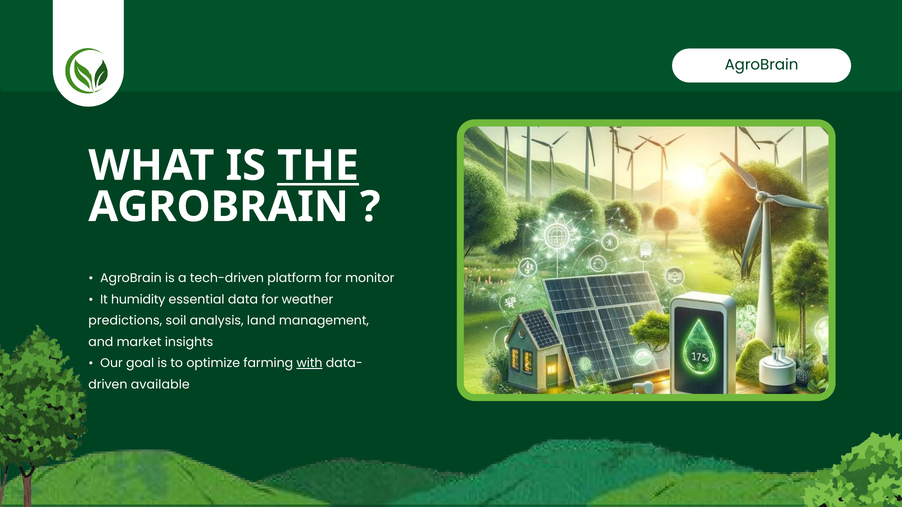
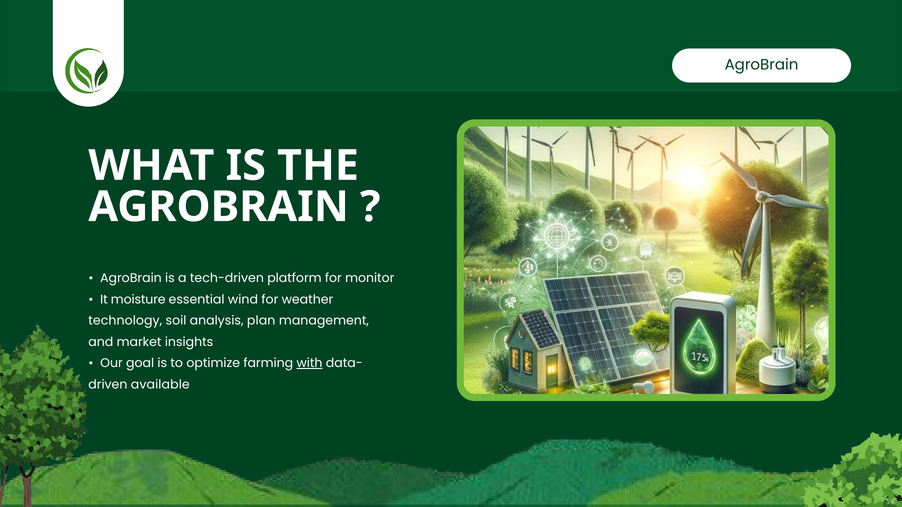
THE underline: present -> none (318, 166)
humidity: humidity -> moisture (138, 300)
data: data -> wind (243, 300)
predictions: predictions -> technology (125, 321)
land: land -> plan (261, 321)
